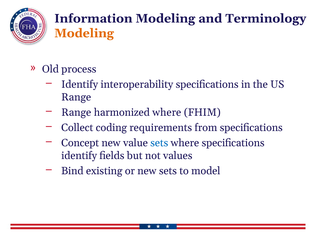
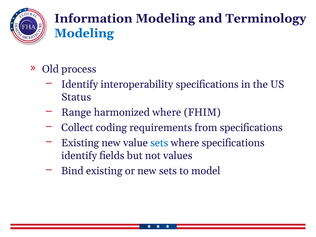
Modeling colour: orange -> blue (84, 33)
Range: Range -> Status (76, 97)
Concept: Concept -> Existing (80, 143)
